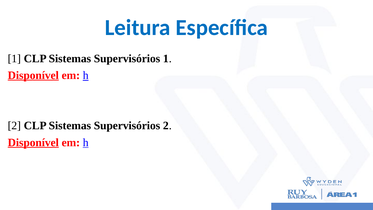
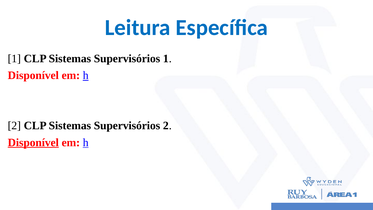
Disponível underline: present -> none (33, 75)
